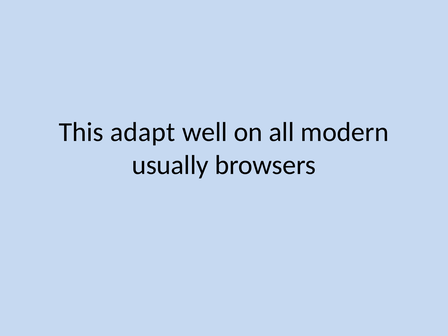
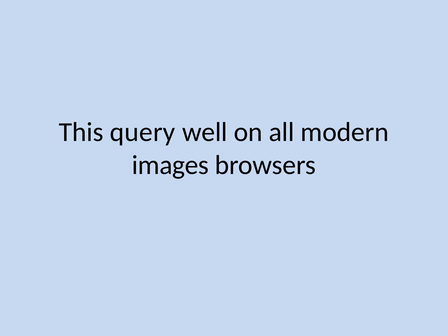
adapt: adapt -> query (143, 132)
usually: usually -> images (170, 165)
